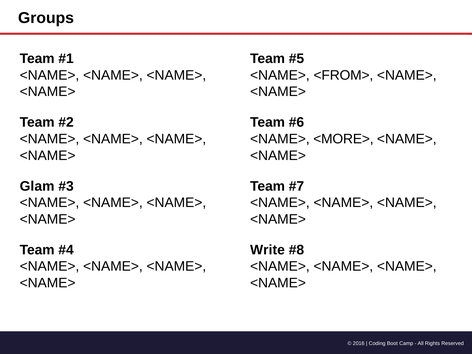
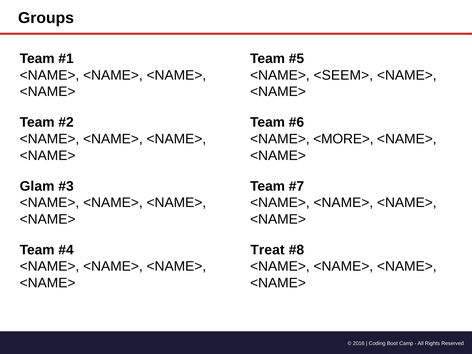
<FROM>: <FROM> -> <SEEM> (343, 75)
Write: Write -> Treat (267, 250)
